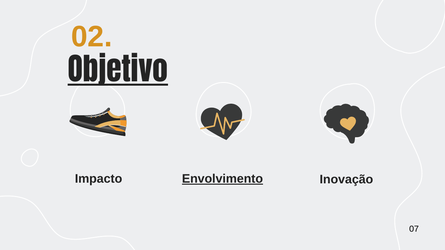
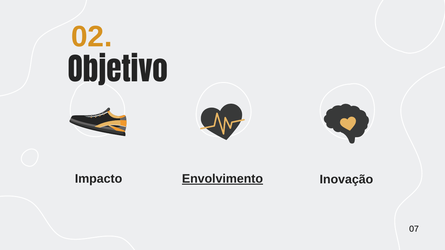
Objetivo underline: present -> none (118, 71)
